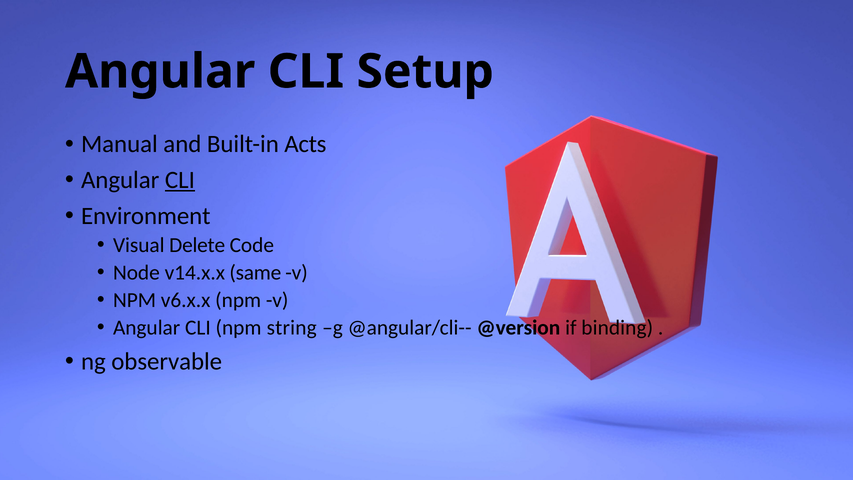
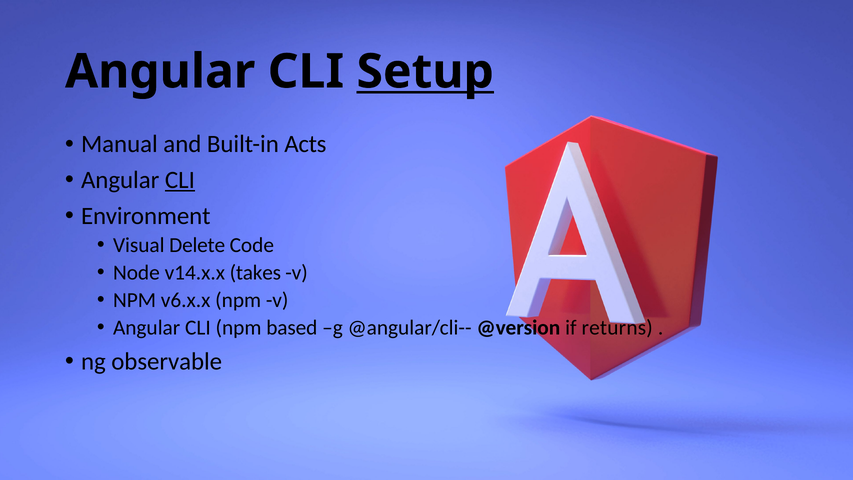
Setup underline: none -> present (425, 72)
same: same -> takes (255, 273)
string: string -> based (292, 328)
binding: binding -> returns (617, 328)
